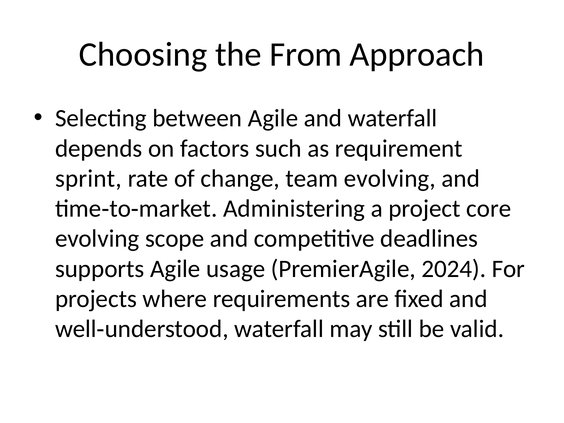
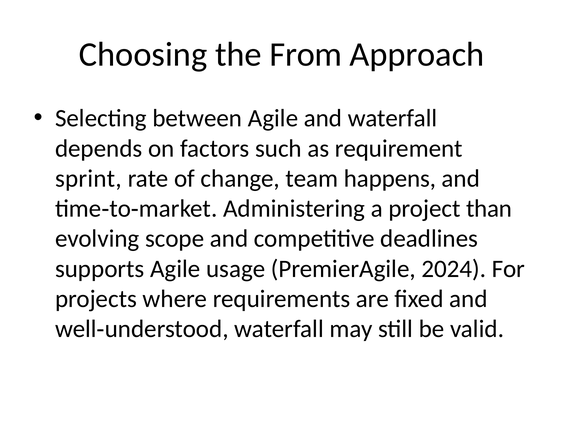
team evolving: evolving -> happens (390, 178)
core: core -> than (489, 209)
